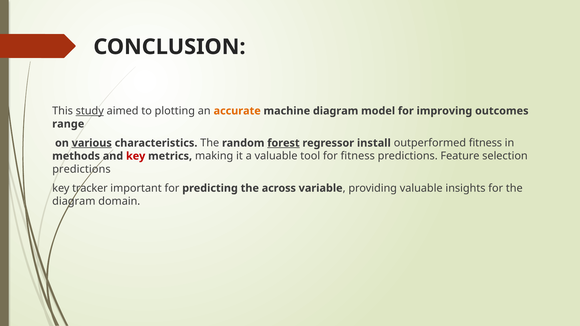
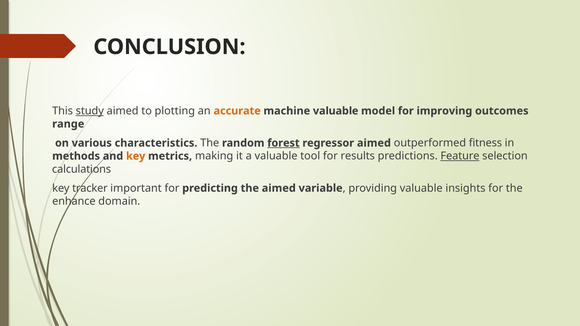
machine diagram: diagram -> valuable (336, 111)
various underline: present -> none (92, 143)
regressor install: install -> aimed (374, 143)
key colour: red -> orange (136, 156)
for fitness: fitness -> results (358, 156)
Feature underline: none -> present (460, 156)
predictions: predictions -> calculations (82, 169)
the across: across -> aimed (279, 188)
diagram: diagram -> enhance (74, 201)
